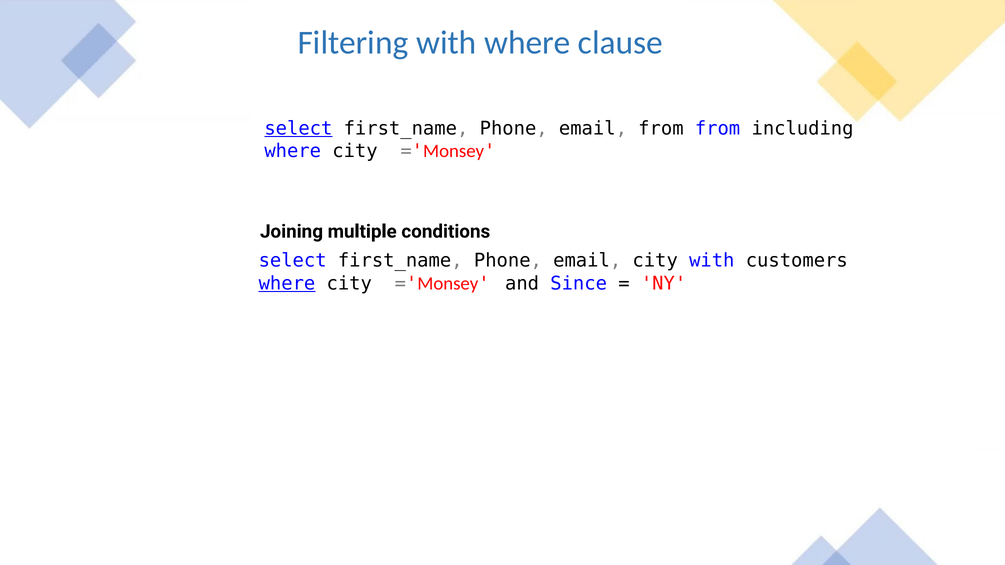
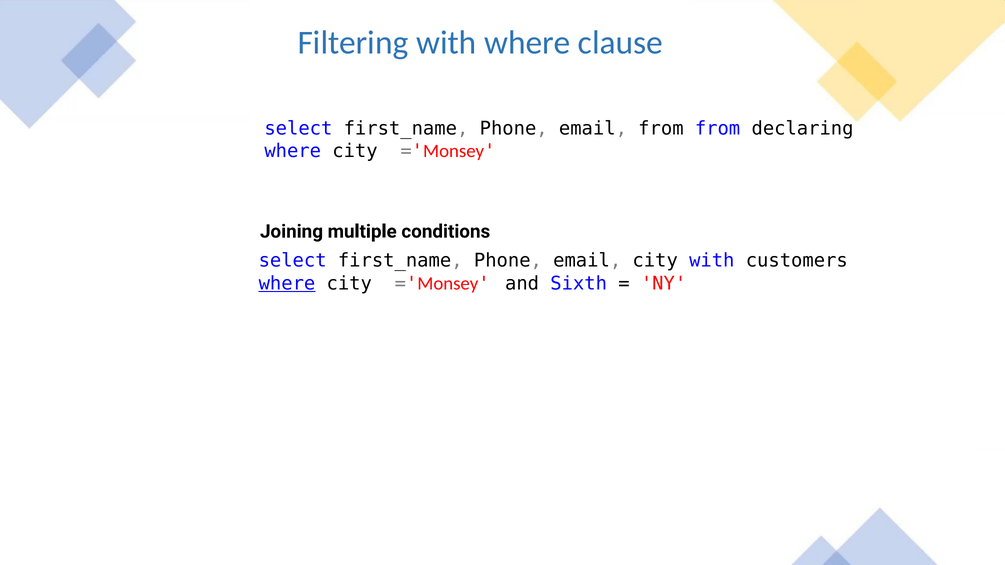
select underline: present -> none (298, 129)
including: including -> declaring (803, 129)
Since: Since -> Sixth (579, 284)
